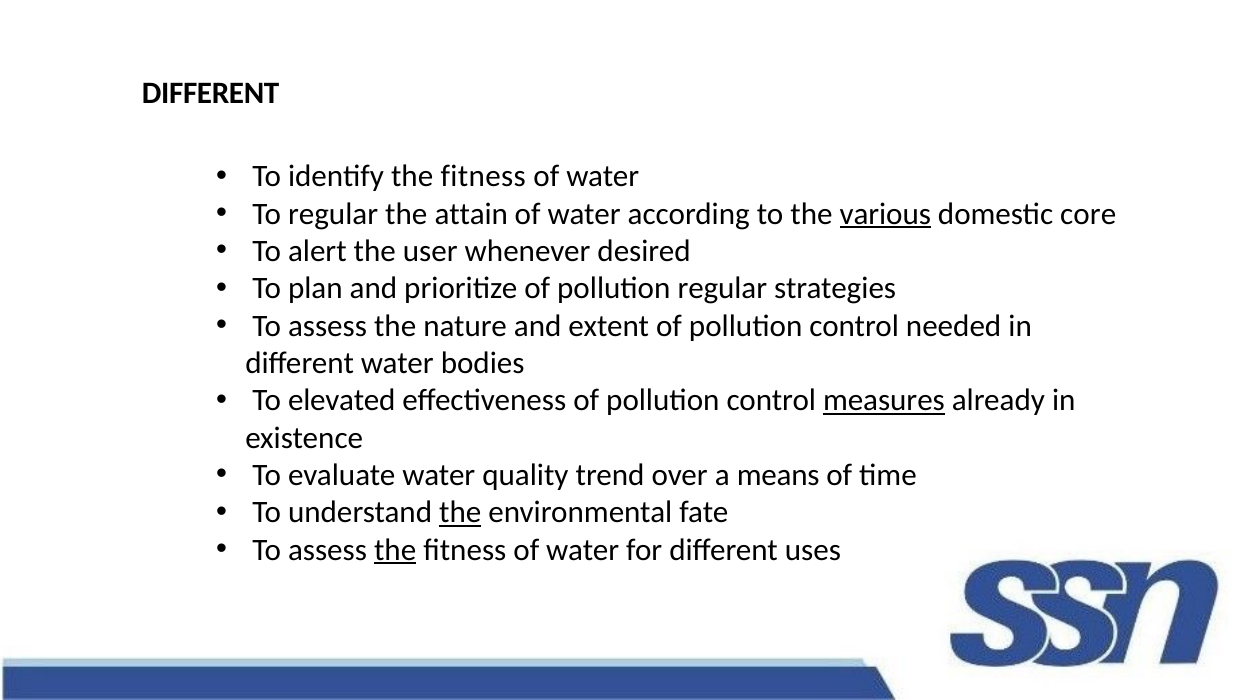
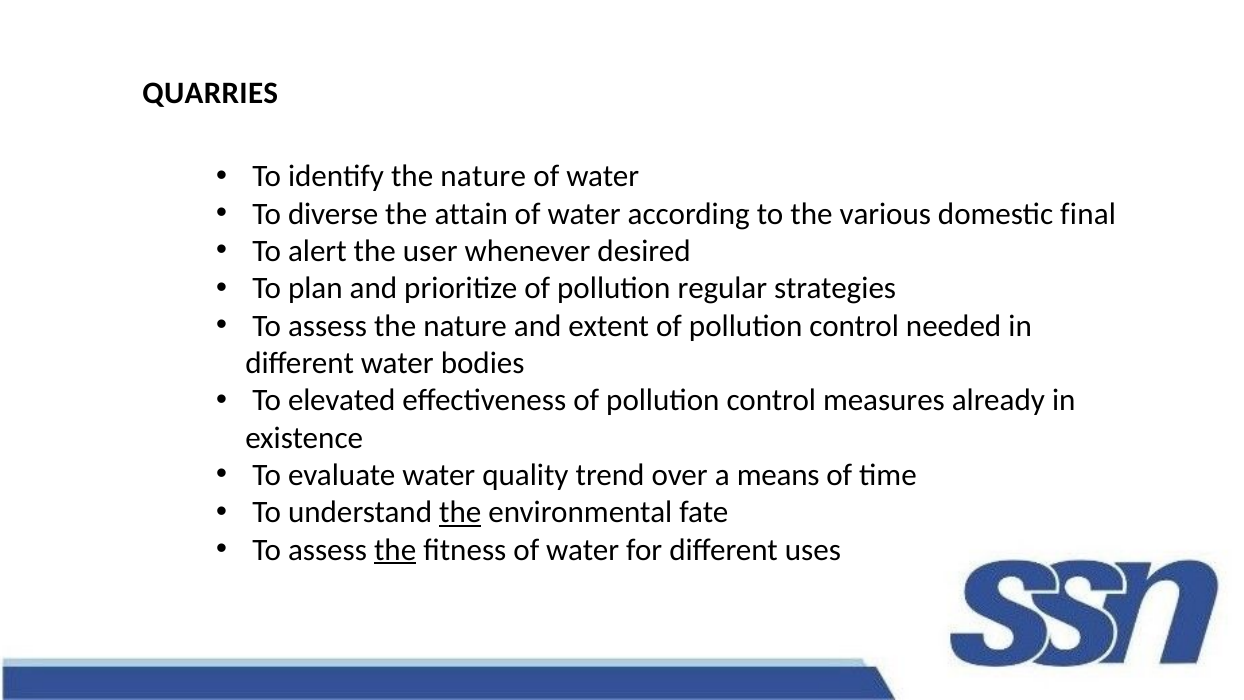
DIFFERENT: DIFFERENT -> QUARRIES (210, 93)
identify the fitness: fitness -> nature (483, 177)
To regular: regular -> diverse (333, 214)
various underline: present -> none (885, 214)
core: core -> final (1088, 214)
measures underline: present -> none (884, 400)
